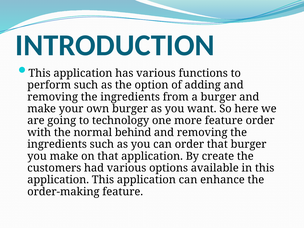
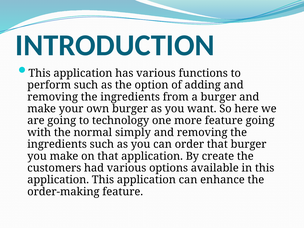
feature order: order -> going (260, 121)
behind: behind -> simply (133, 132)
